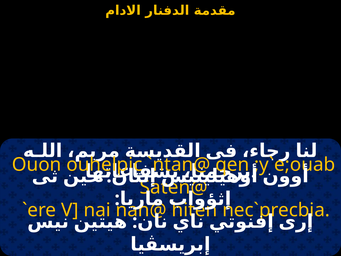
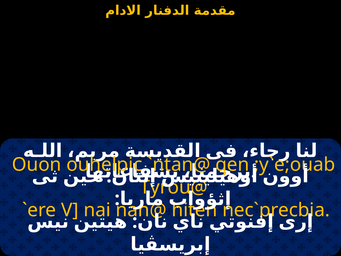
Saten@: Saten@ -> Tyrou@ (174, 187)
